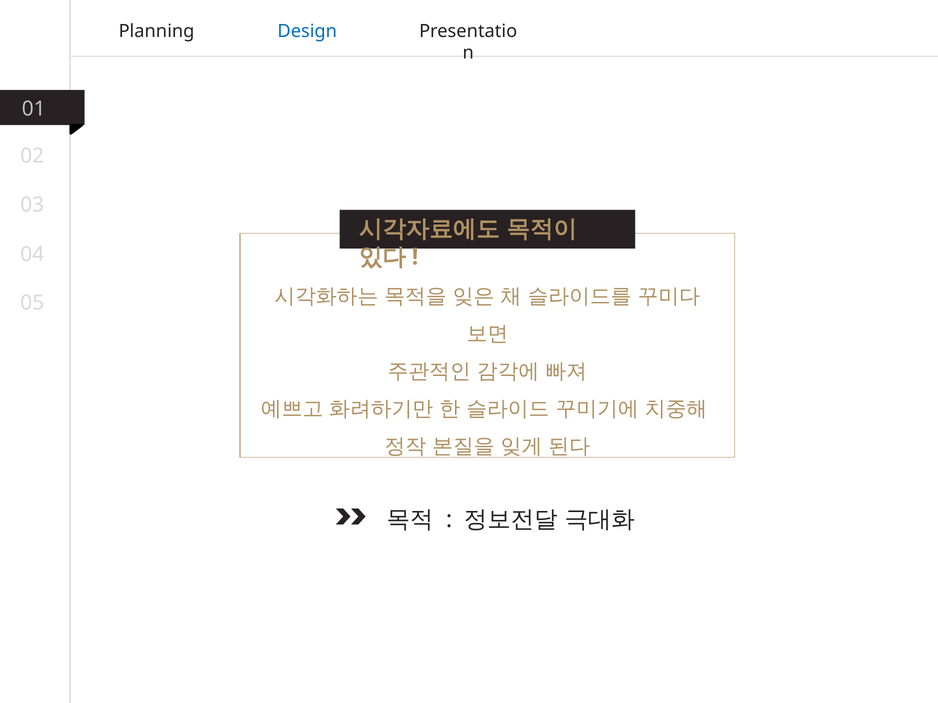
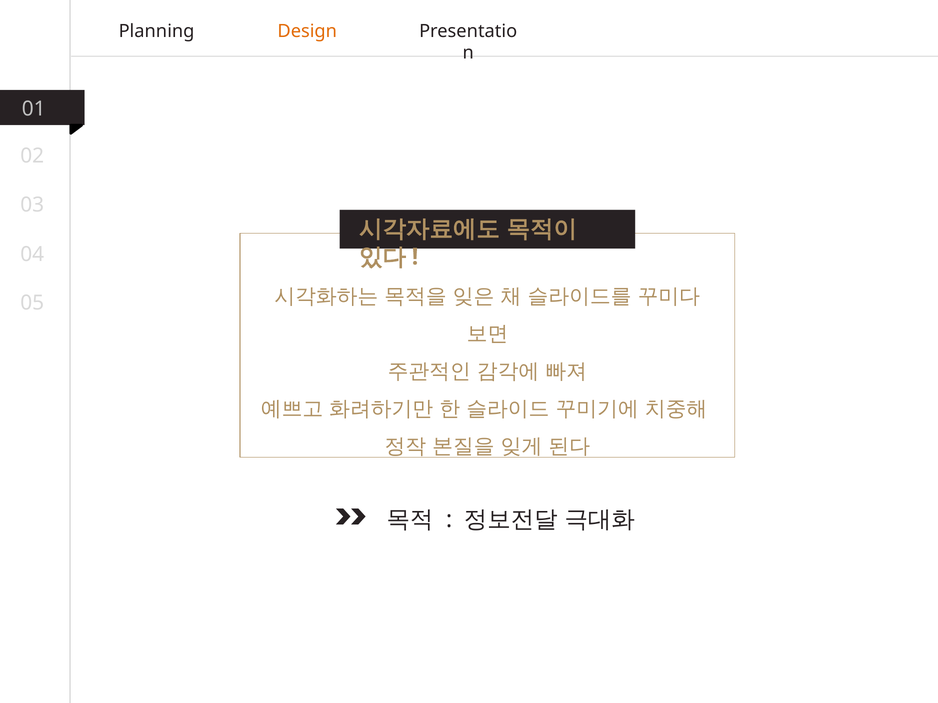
Design colour: blue -> orange (307, 31)
